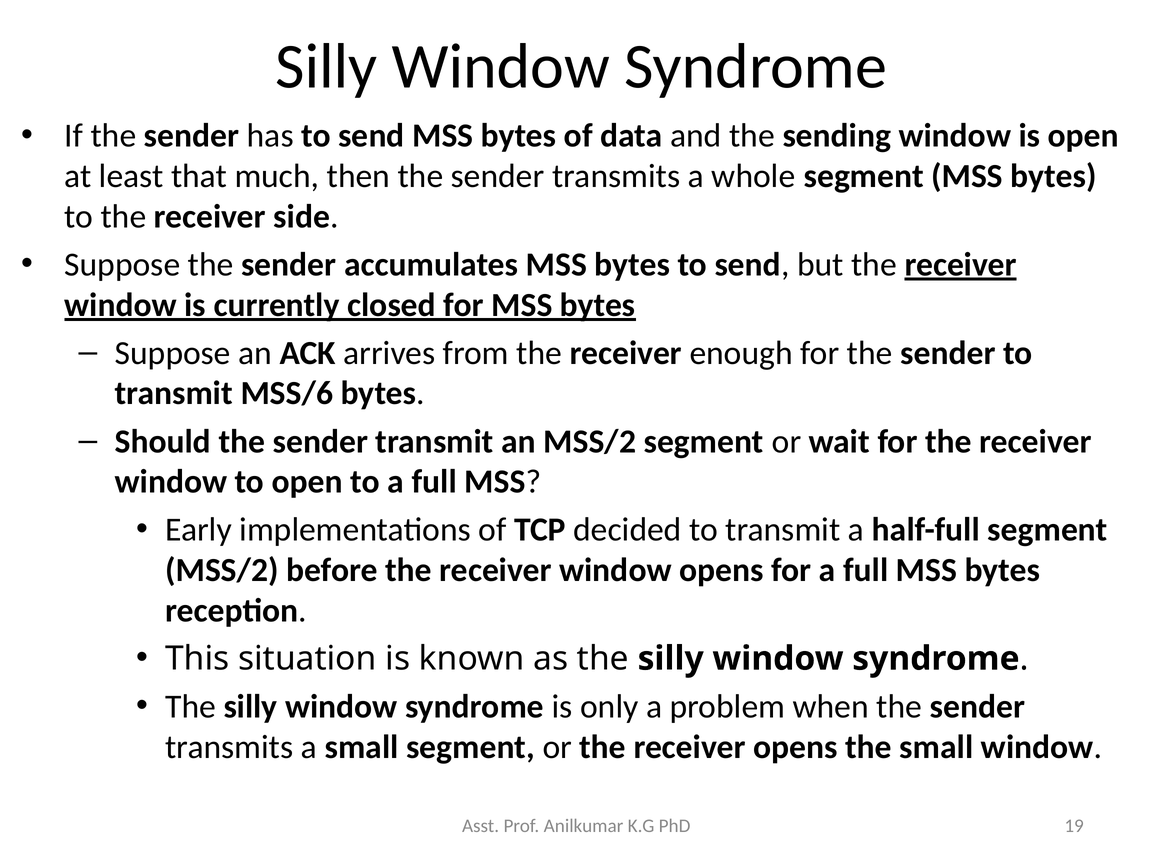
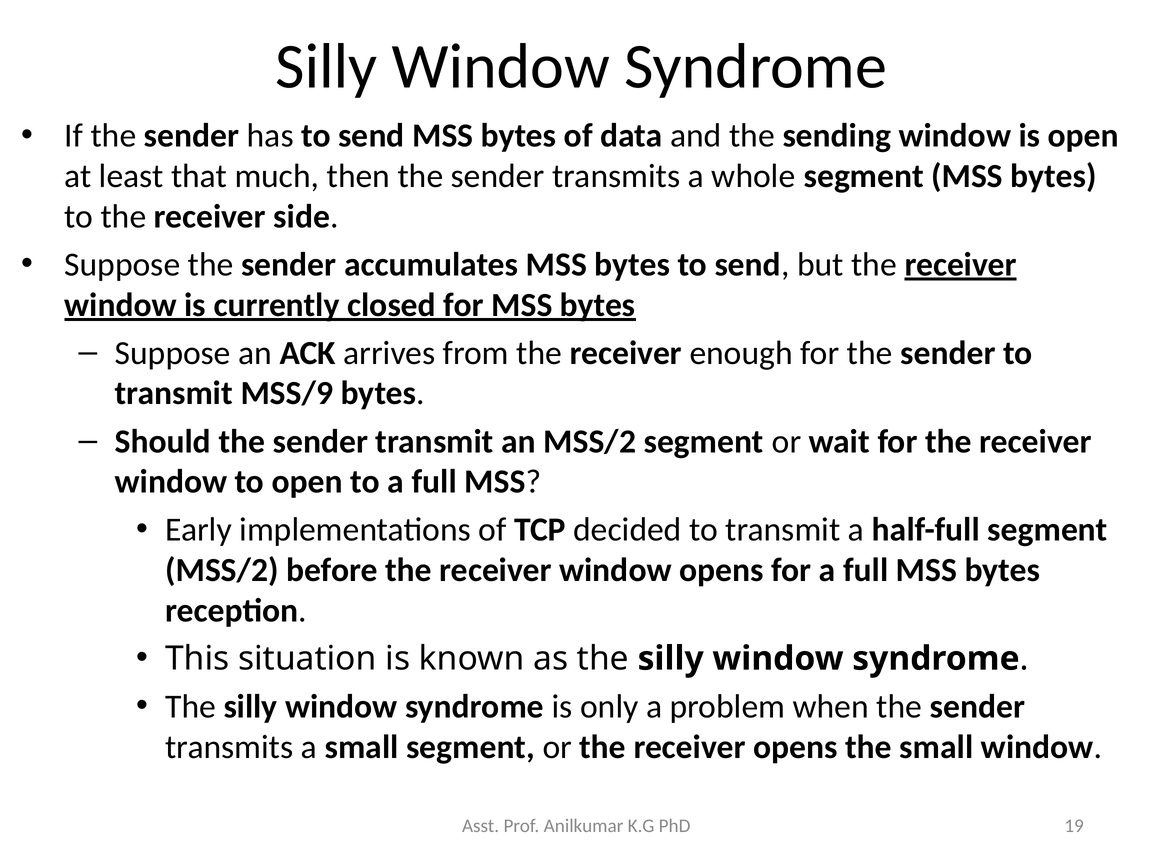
MSS/6: MSS/6 -> MSS/9 (287, 393)
